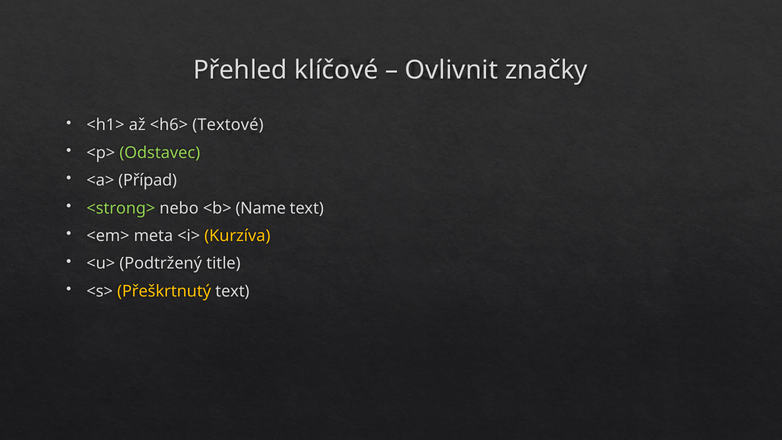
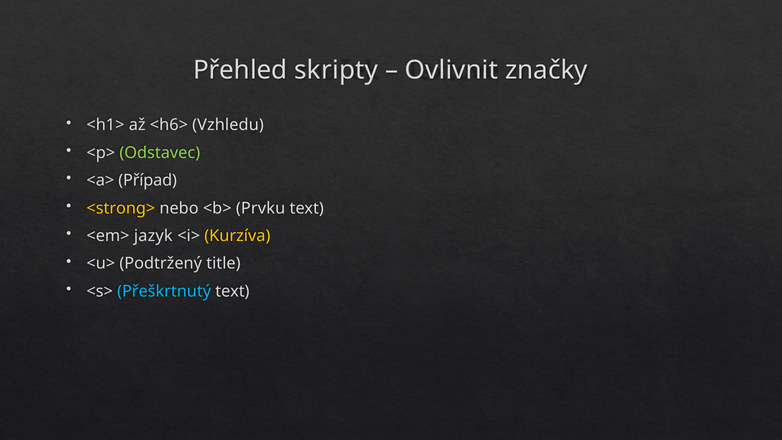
klíčové: klíčové -> skripty (336, 70)
Textové: Textové -> Vzhledu (228, 125)
<strong> colour: light green -> yellow (121, 208)
Name: Name -> Prvku (261, 208)
meta: meta -> jazyk (153, 236)
Přeškrtnutý colour: yellow -> light blue (164, 291)
